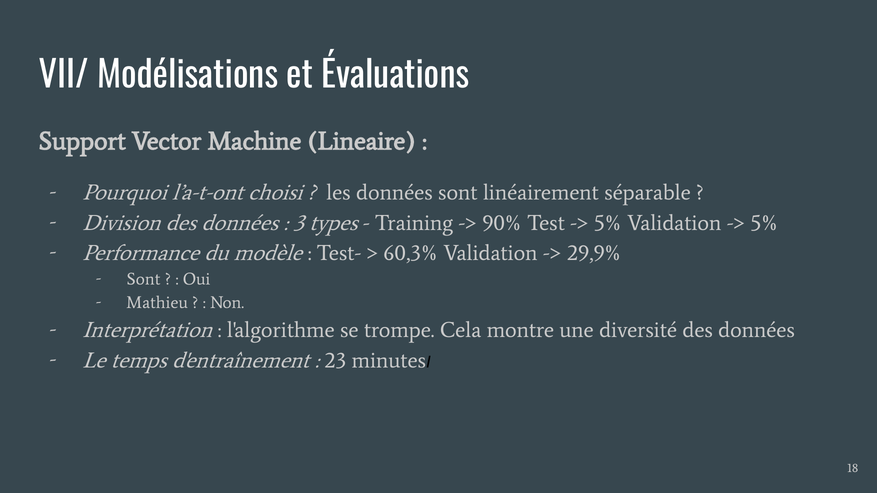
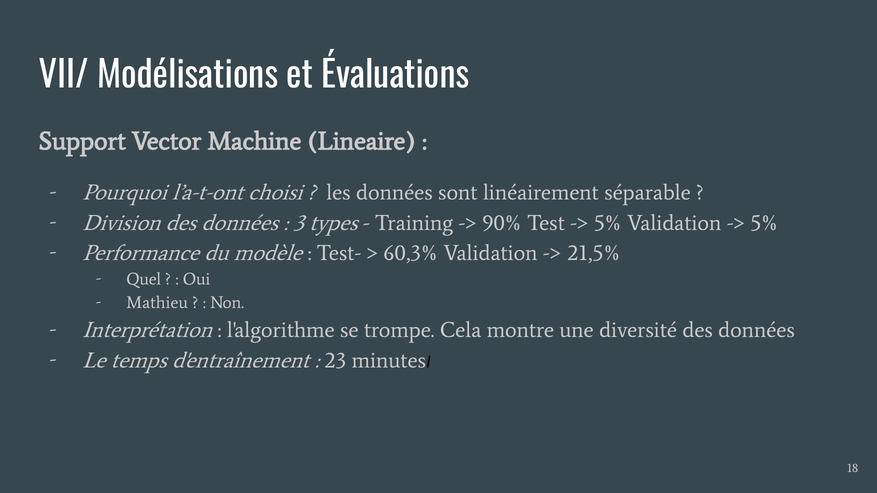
29,9%: 29,9% -> 21,5% (594, 253)
Sont: Sont -> Quel (144, 279)
